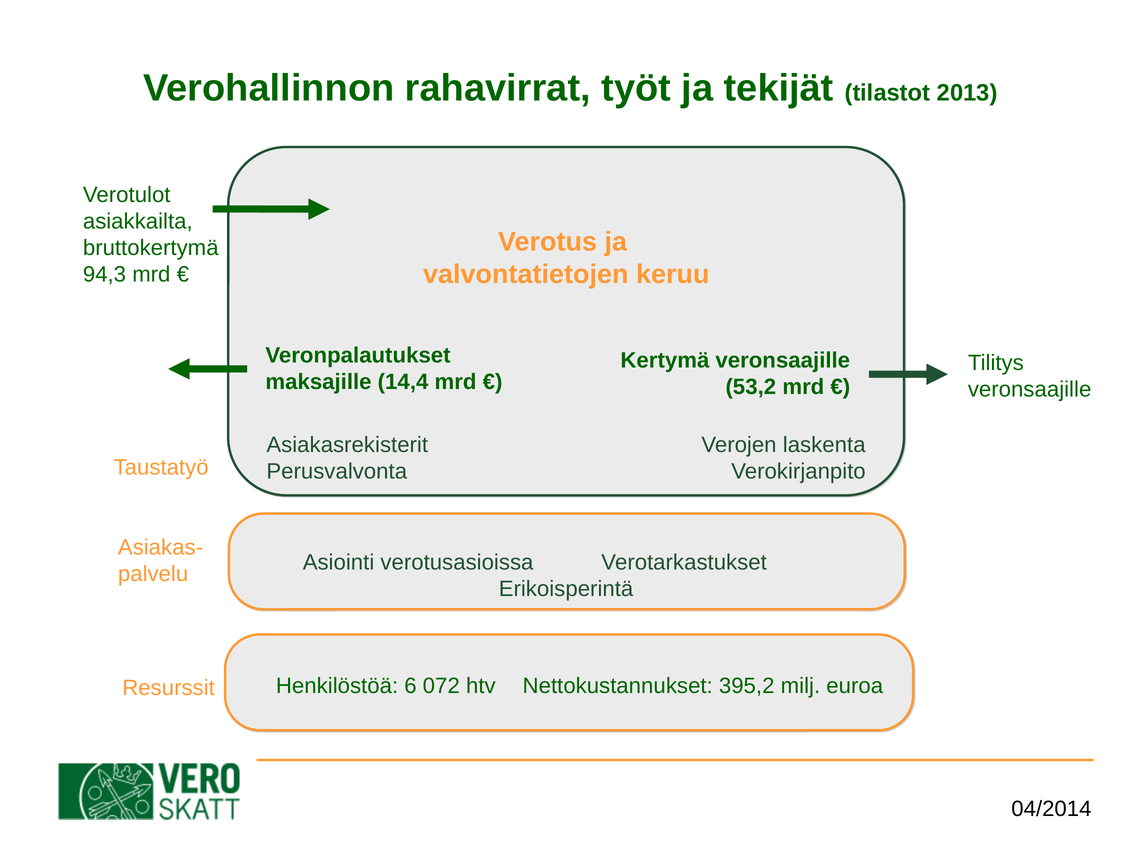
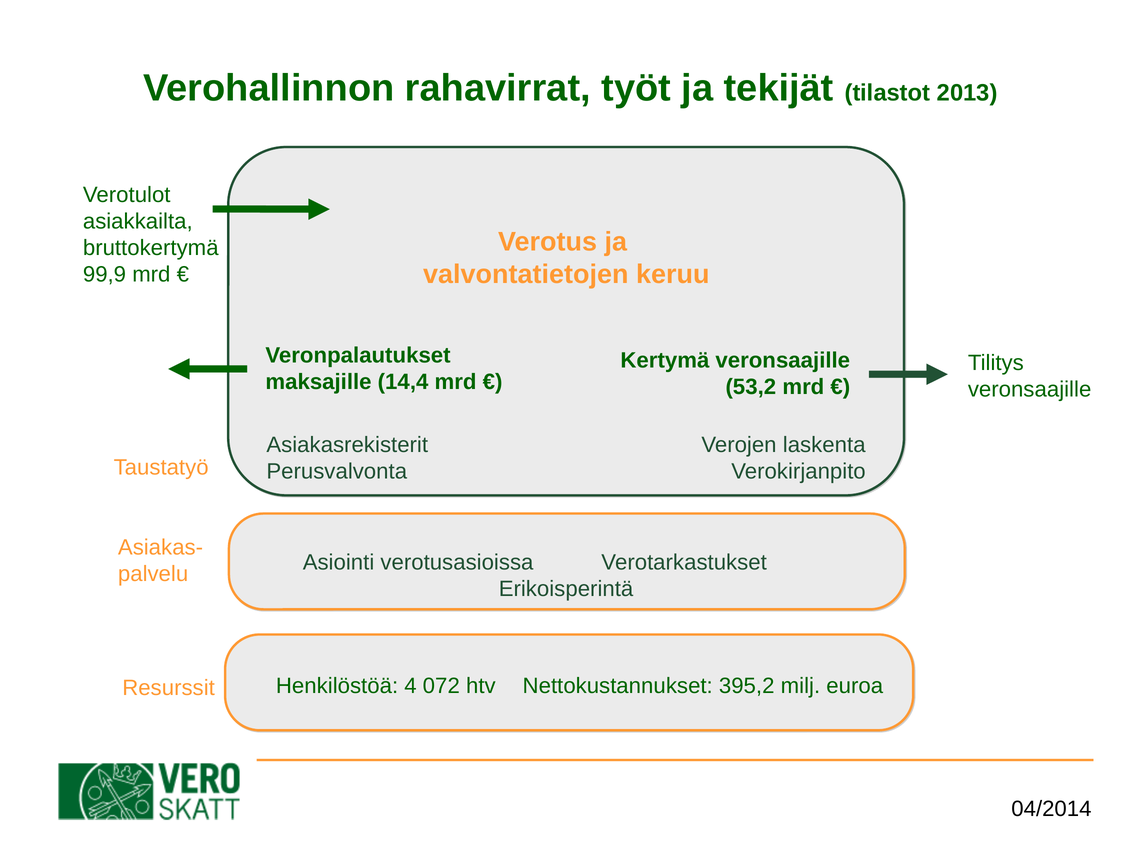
94,3: 94,3 -> 99,9 (104, 275)
6: 6 -> 4 (410, 687)
